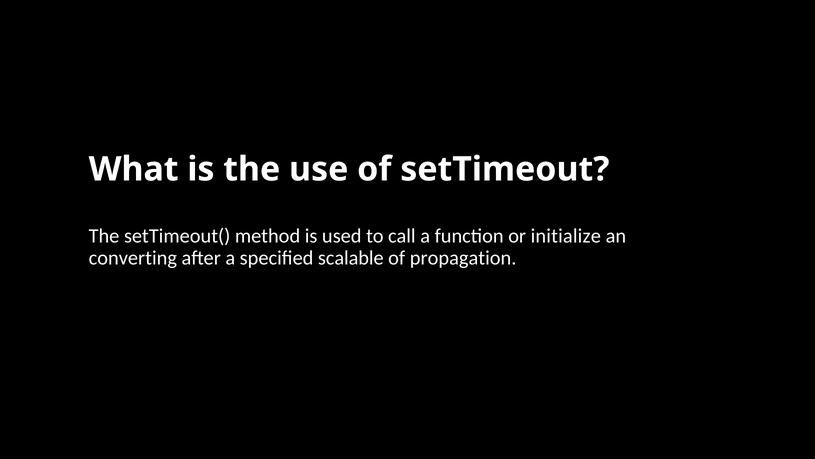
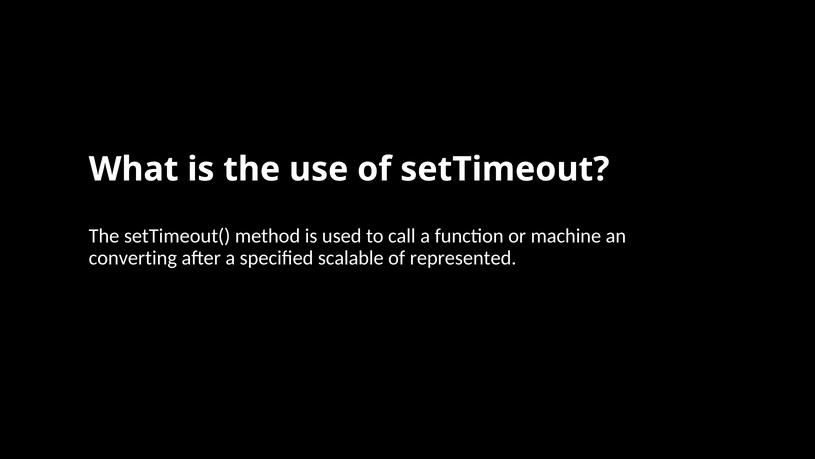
initialize: initialize -> machine (566, 236)
propagation: propagation -> represented (463, 258)
